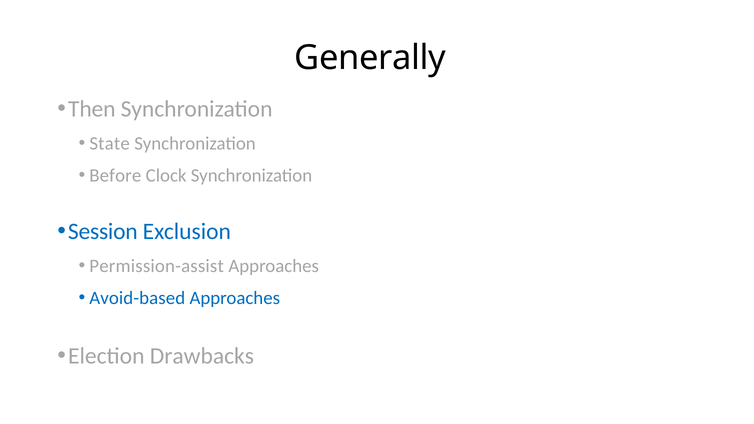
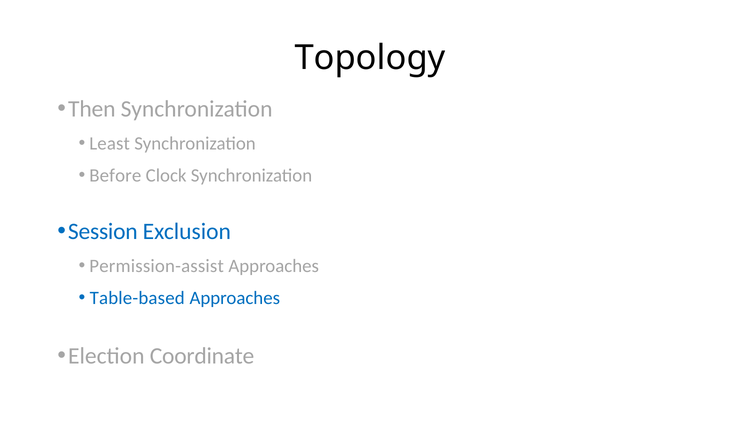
Generally: Generally -> Topology (370, 58)
State: State -> Least (110, 144)
Avoid-based: Avoid-based -> Table-based (137, 298)
Drawbacks: Drawbacks -> Coordinate (202, 356)
